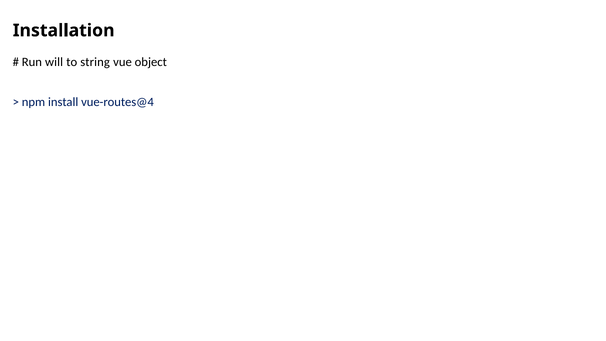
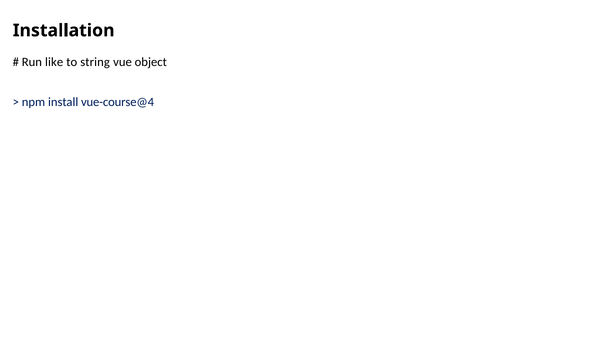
will: will -> like (54, 62)
vue-routes@4: vue-routes@4 -> vue-course@4 (118, 102)
